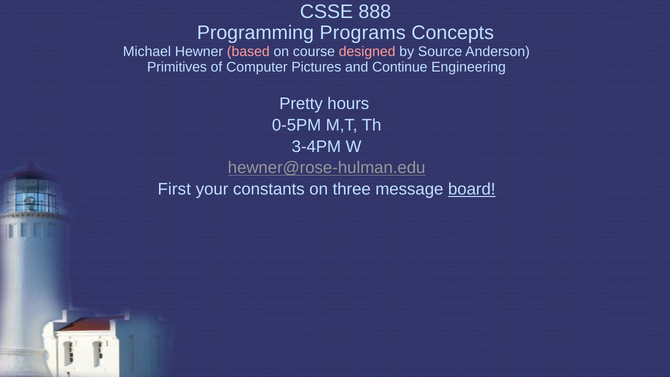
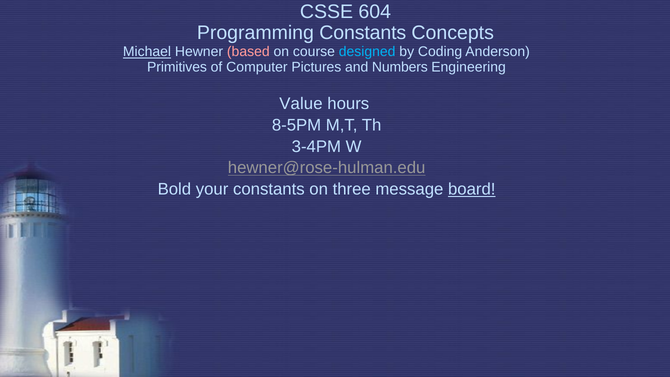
888: 888 -> 604 (375, 12)
Programming Programs: Programs -> Constants (363, 33)
Michael underline: none -> present (147, 52)
designed colour: pink -> light blue (367, 52)
Source: Source -> Coding (440, 52)
Continue: Continue -> Numbers (400, 67)
Pretty: Pretty -> Value (301, 104)
0-5PM: 0-5PM -> 8-5PM (297, 125)
First: First -> Bold (174, 189)
